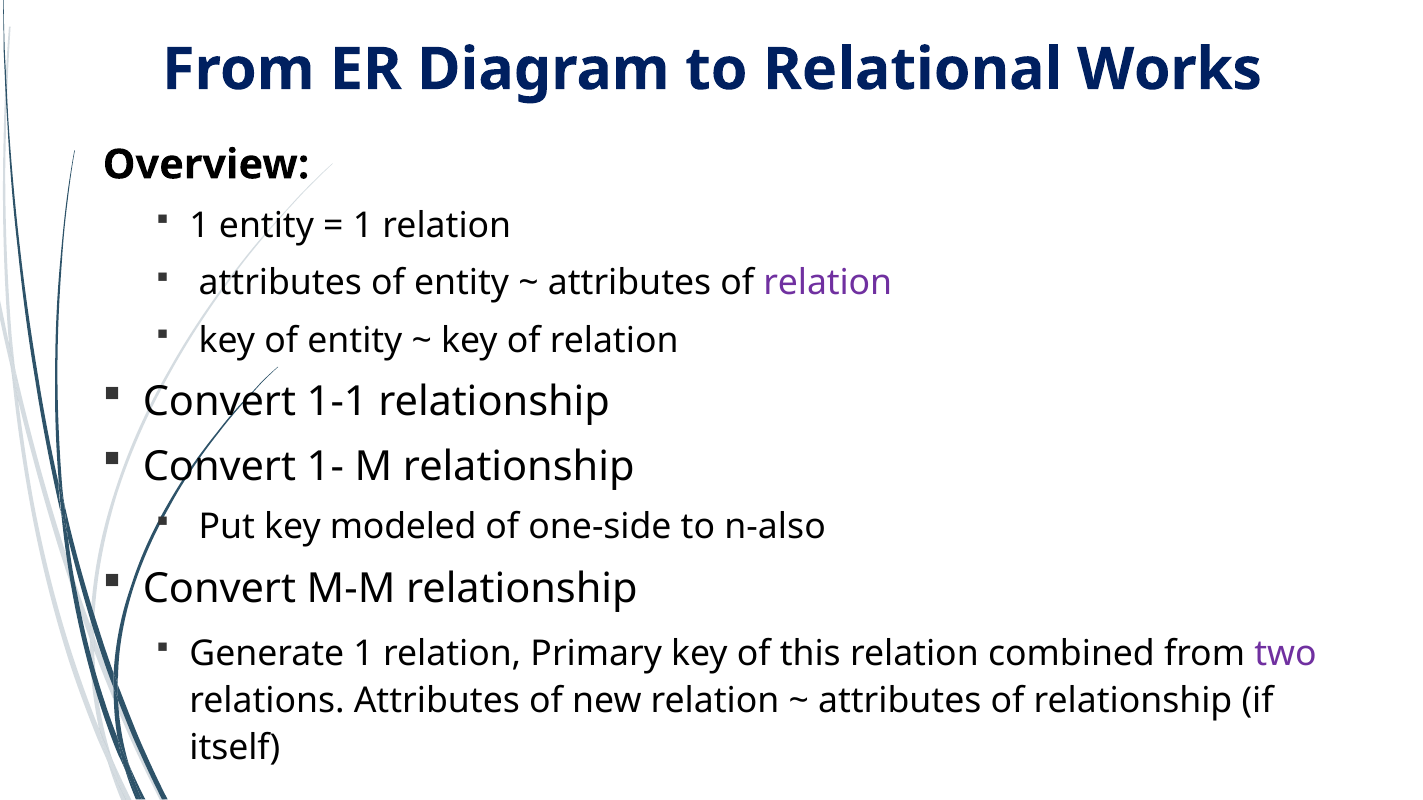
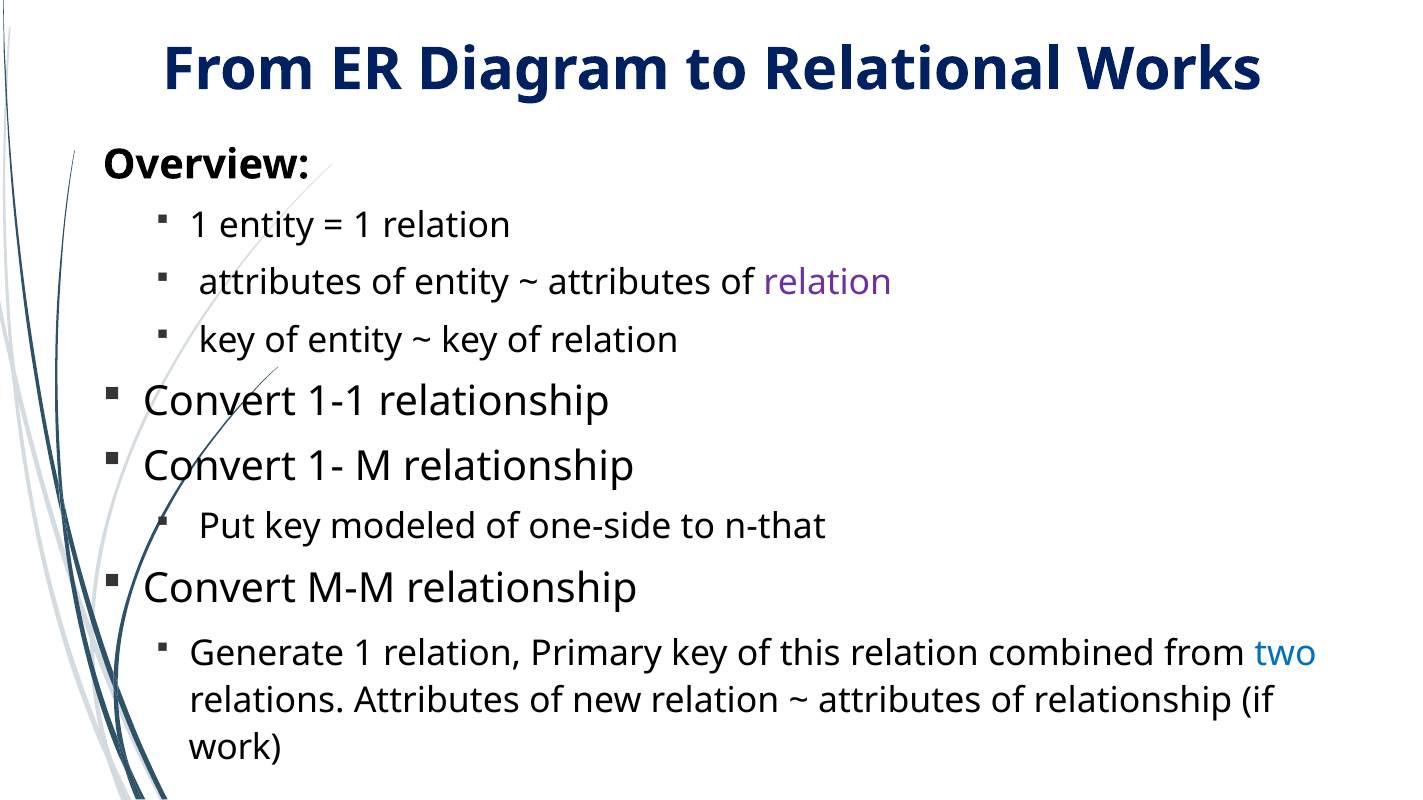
n-also: n-also -> n-that (775, 527)
two colour: purple -> blue (1285, 654)
itself: itself -> work (235, 748)
